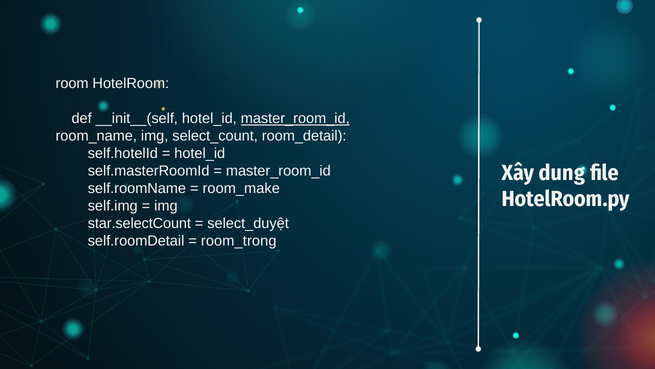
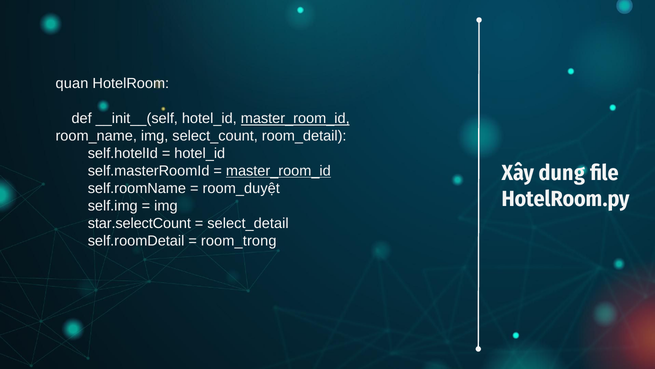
room: room -> quan (72, 83)
master_room_id underline: none -> present (278, 171)
room_make: room_make -> room_duyệt (241, 188)
select_duyệt: select_duyệt -> select_detail (248, 223)
